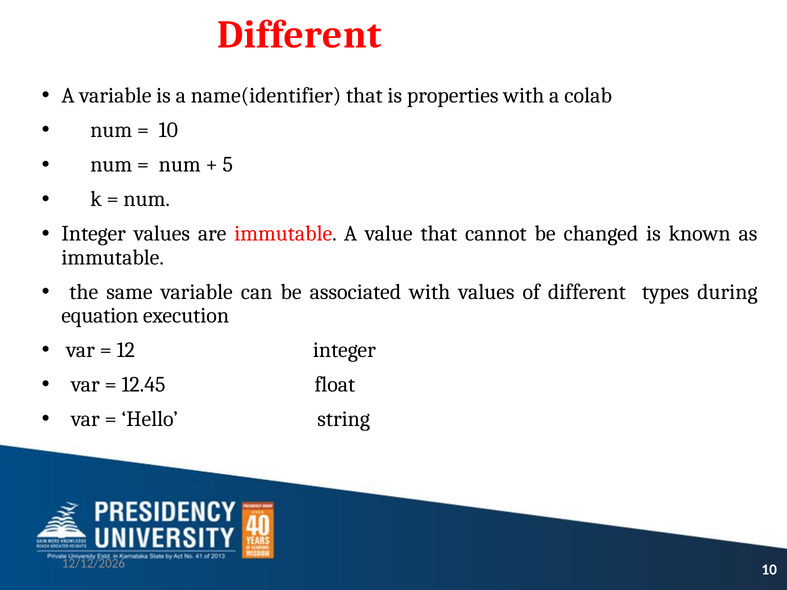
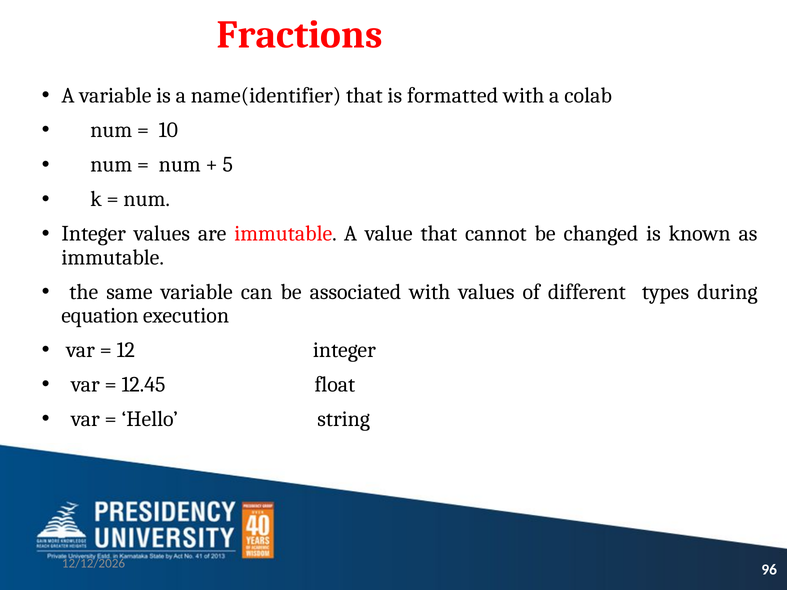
Different: Different -> Fractions (300, 35)
properties: properties -> formatted (453, 96)
10: 10 -> 96 (769, 570)
